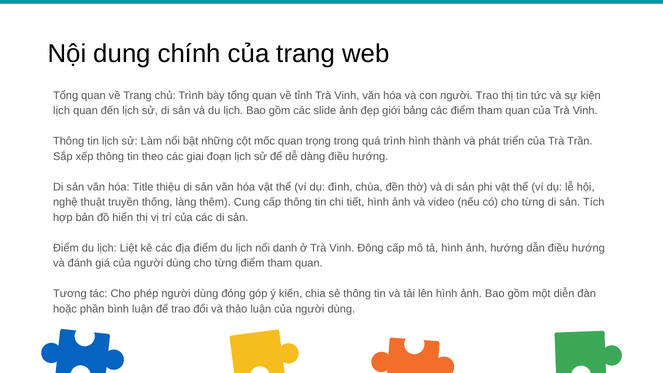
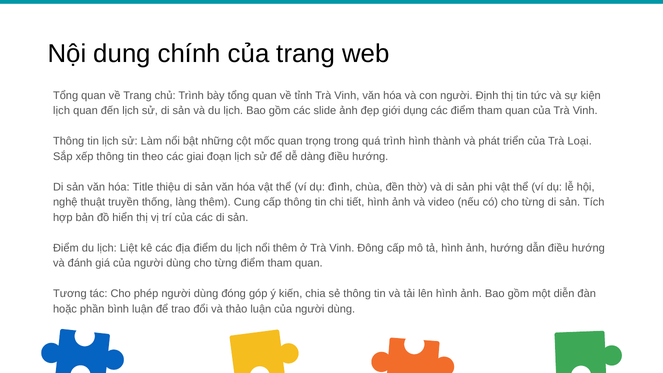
người Trao: Trao -> Định (487, 96)
bảng: bảng -> dụng (416, 111)
Trần: Trần -> Loại (580, 141)
nổi danh: danh -> thêm (285, 248)
